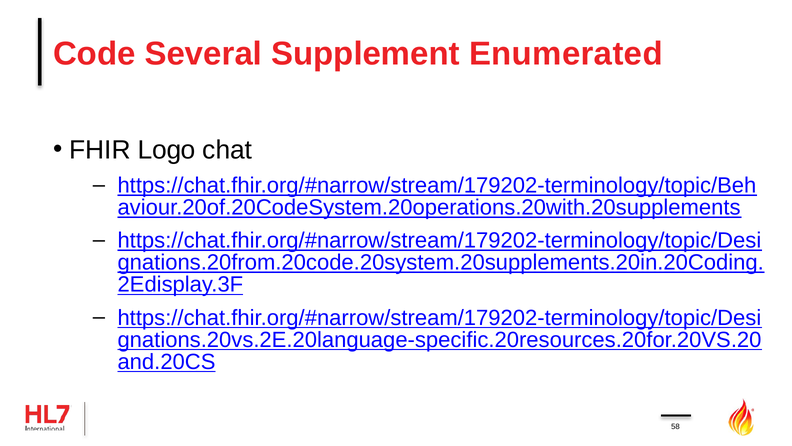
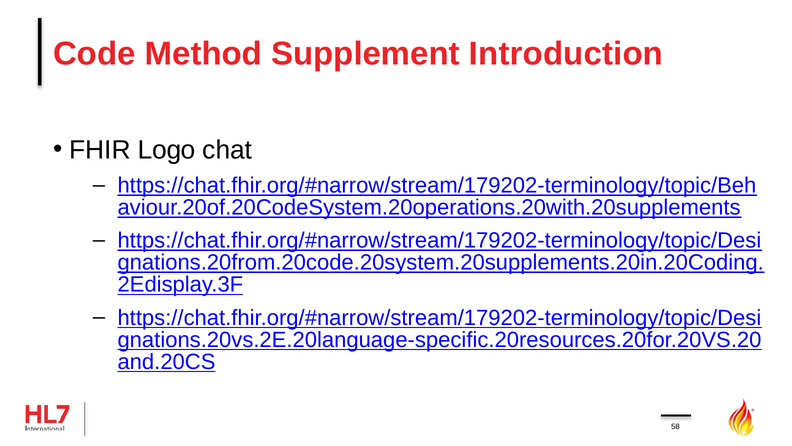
Several: Several -> Method (203, 54)
Enumerated: Enumerated -> Introduction (566, 54)
